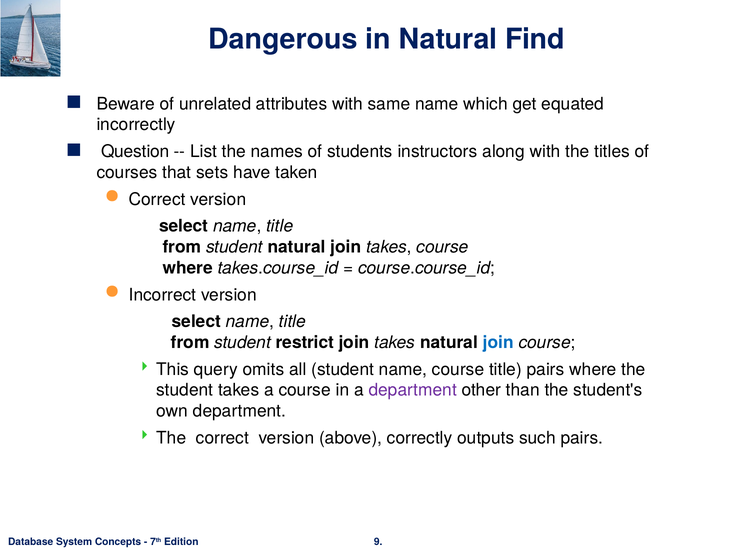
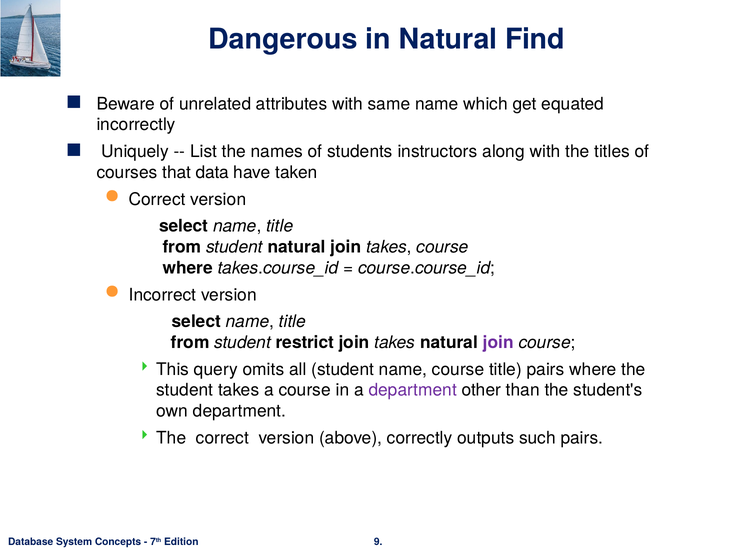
Question: Question -> Uniquely (135, 152)
sets: sets -> data (212, 173)
join colour: blue -> purple (498, 343)
